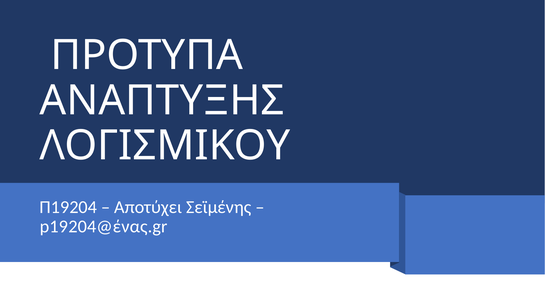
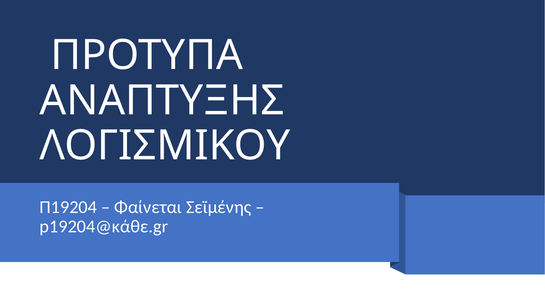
Αποτύχει: Αποτύχει -> Φαίνεται (148, 207)
p19204@ένας.gr: p19204@ένας.gr -> p19204@κάθε.gr (104, 227)
